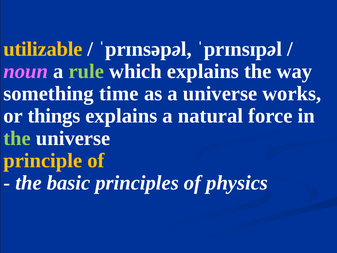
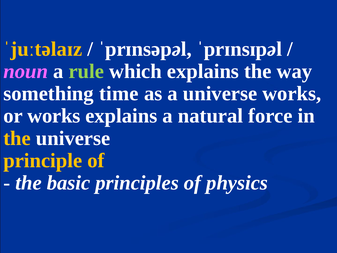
utilizable: utilizable -> ˈjuːtəlaɪz (43, 49)
or things: things -> works (54, 116)
the colour: light green -> yellow (17, 138)
